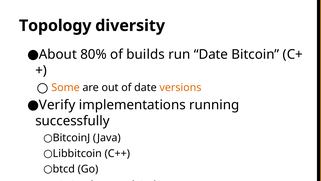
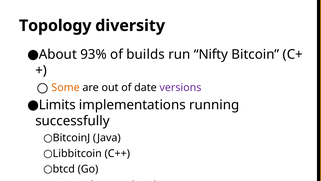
80%: 80% -> 93% (94, 54)
run Date: Date -> Nifty (211, 54)
versions colour: orange -> purple (180, 87)
Verify: Verify -> Limits (57, 105)
